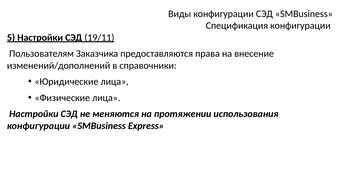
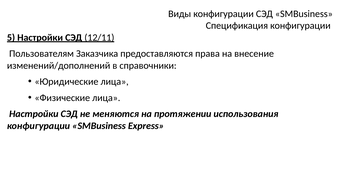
19/11: 19/11 -> 12/11 (99, 38)
